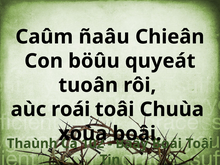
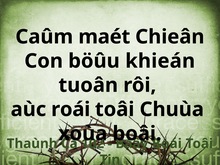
ñaâu: ñaâu -> maét (104, 37)
quyeát: quyeát -> khieán (160, 61)
